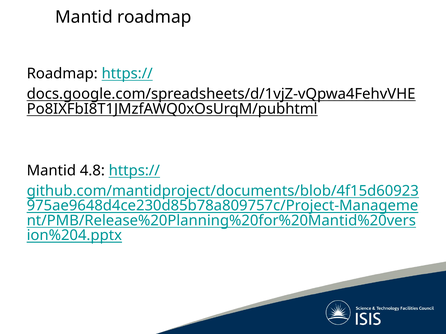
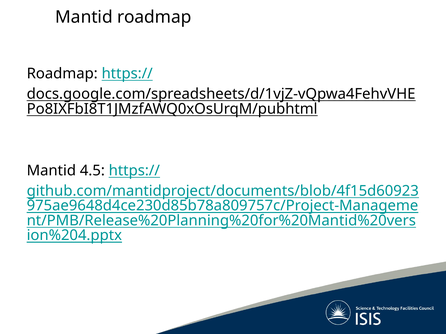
4.8: 4.8 -> 4.5 (92, 171)
